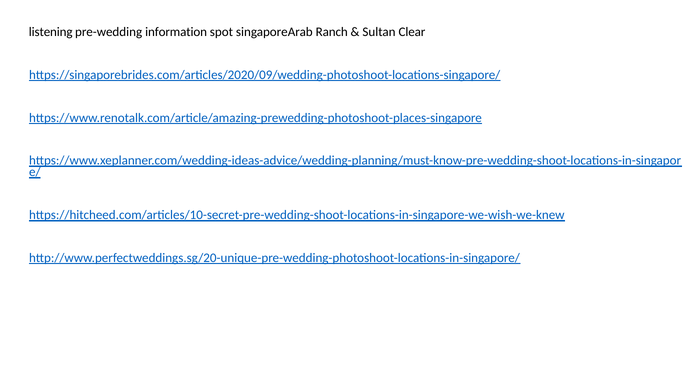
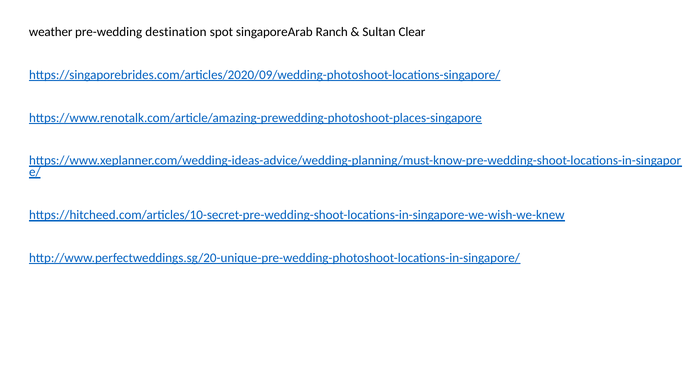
listening: listening -> weather (51, 32)
information: information -> destination (176, 32)
